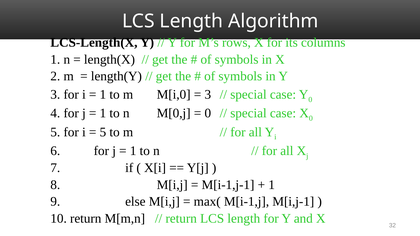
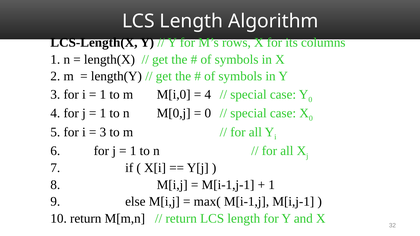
3: 3 -> 4 (208, 95)
5: 5 -> 3 (103, 132)
